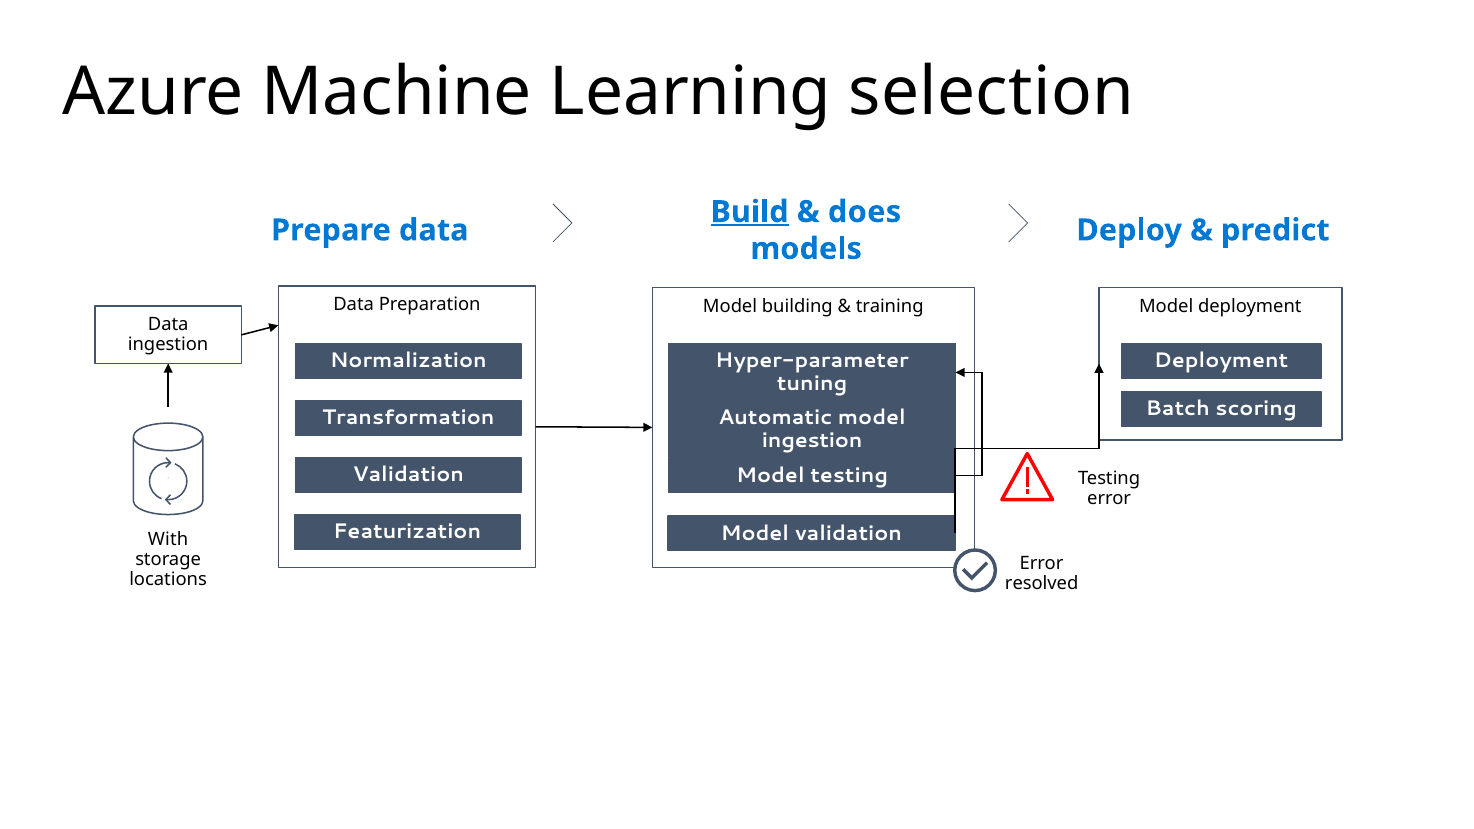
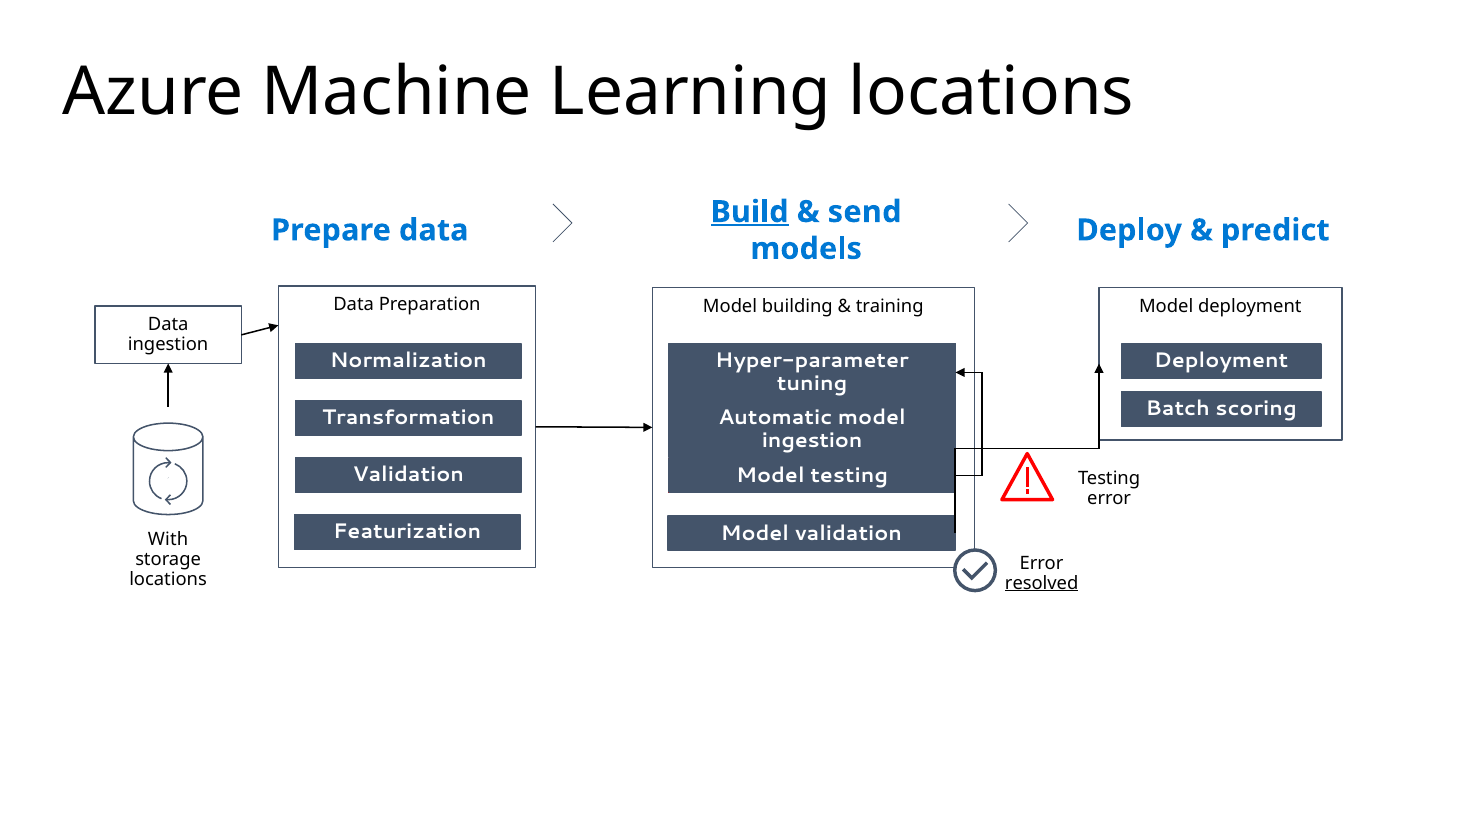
Learning selection: selection -> locations (992, 93)
does: does -> send (865, 212)
resolved underline: none -> present (1042, 583)
